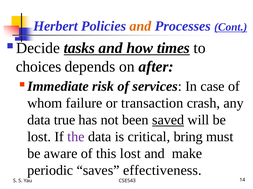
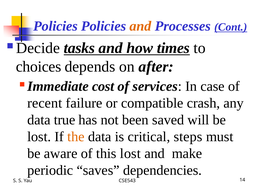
Herbert: Herbert -> Policies (55, 26)
risk: risk -> cost (103, 87)
whom: whom -> recent (45, 104)
transaction: transaction -> compatible (152, 104)
saved underline: present -> none (168, 120)
the colour: purple -> orange (76, 137)
bring: bring -> steps (188, 137)
effectiveness: effectiveness -> dependencies (162, 171)
